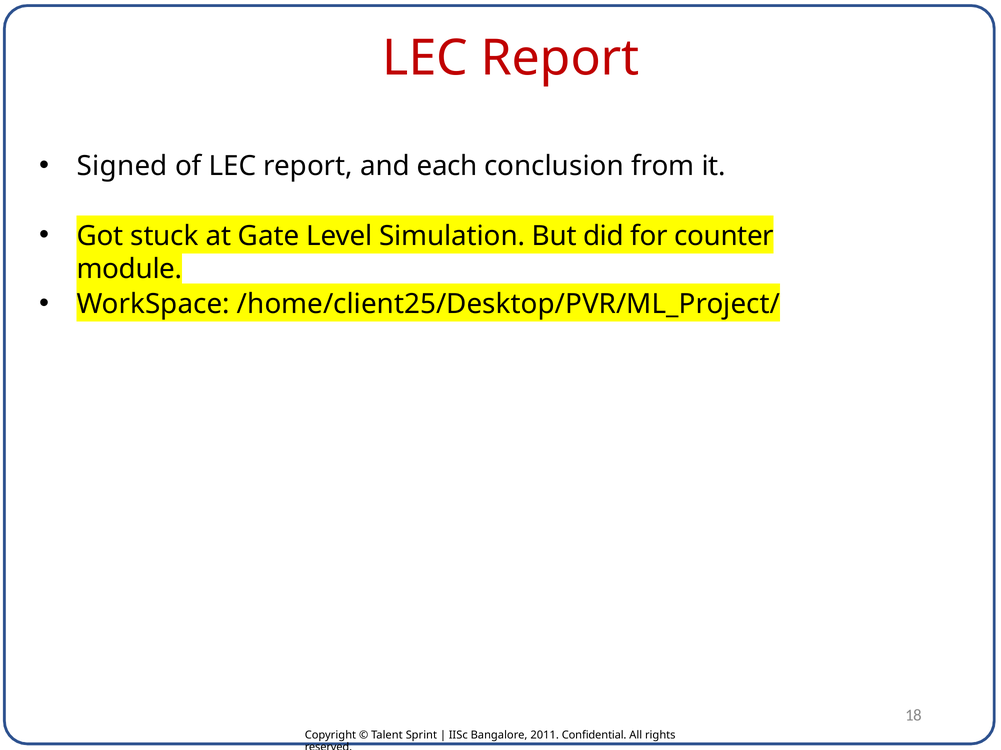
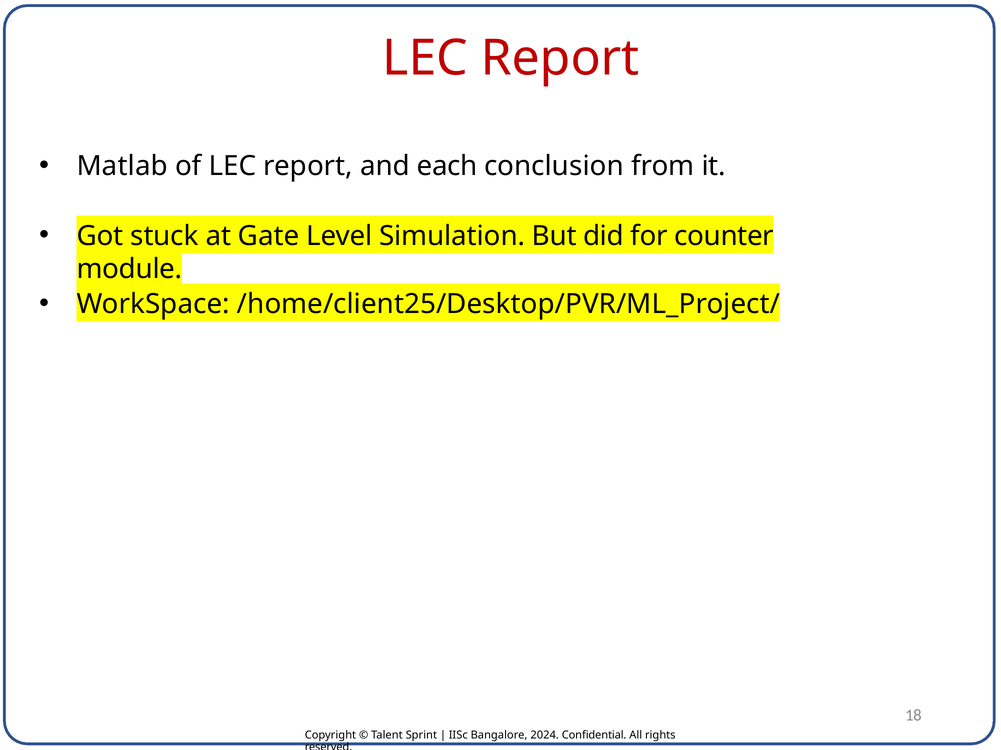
Signed: Signed -> Matlab (122, 166)
2011: 2011 -> 2024 (545, 736)
